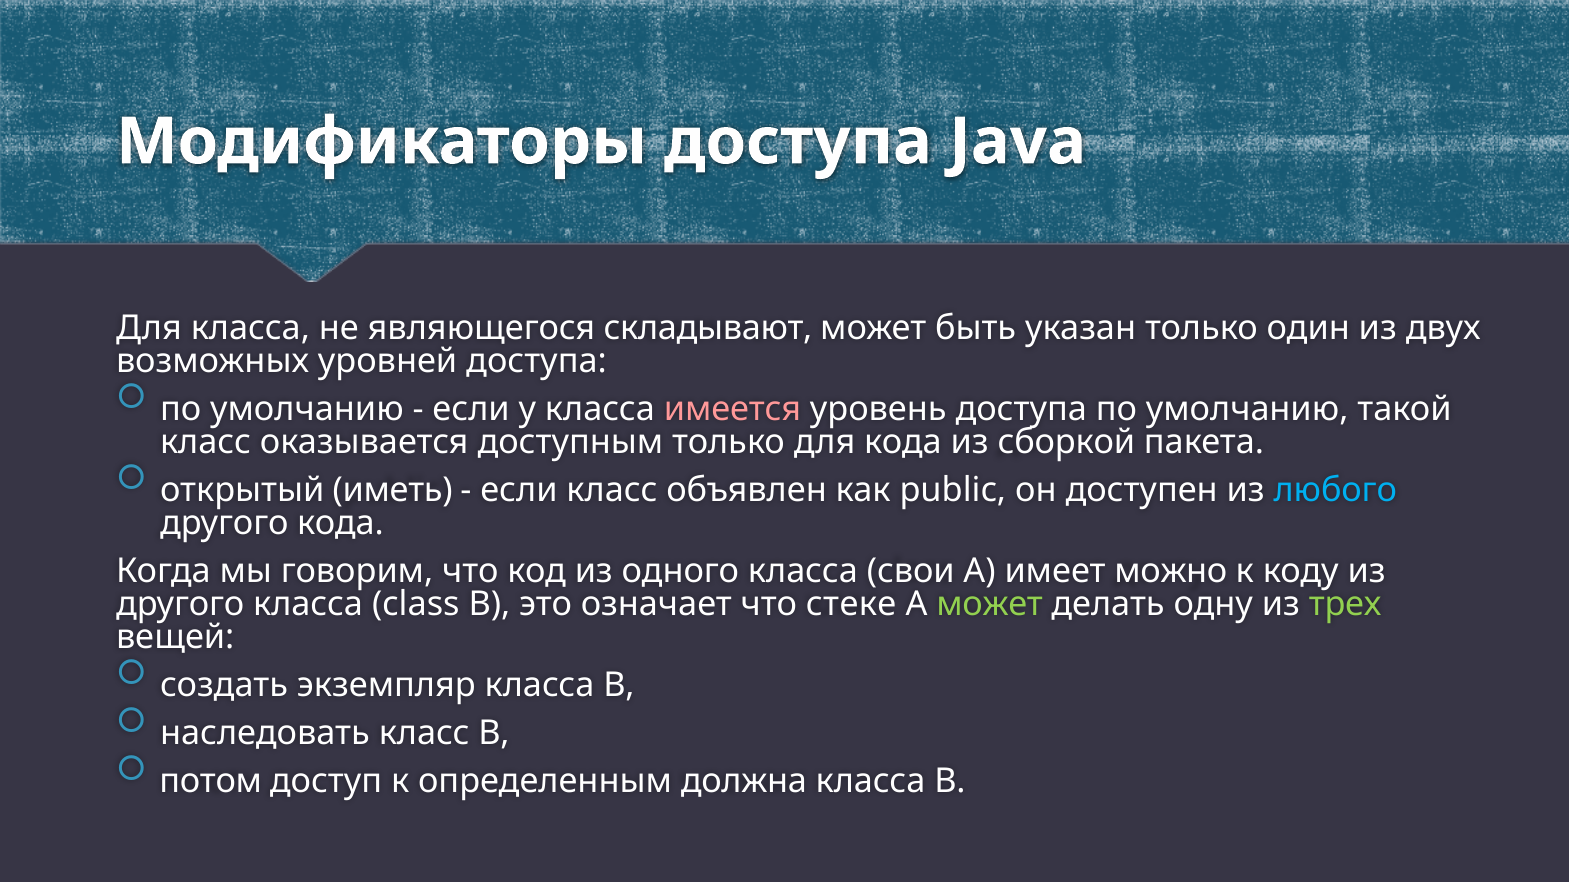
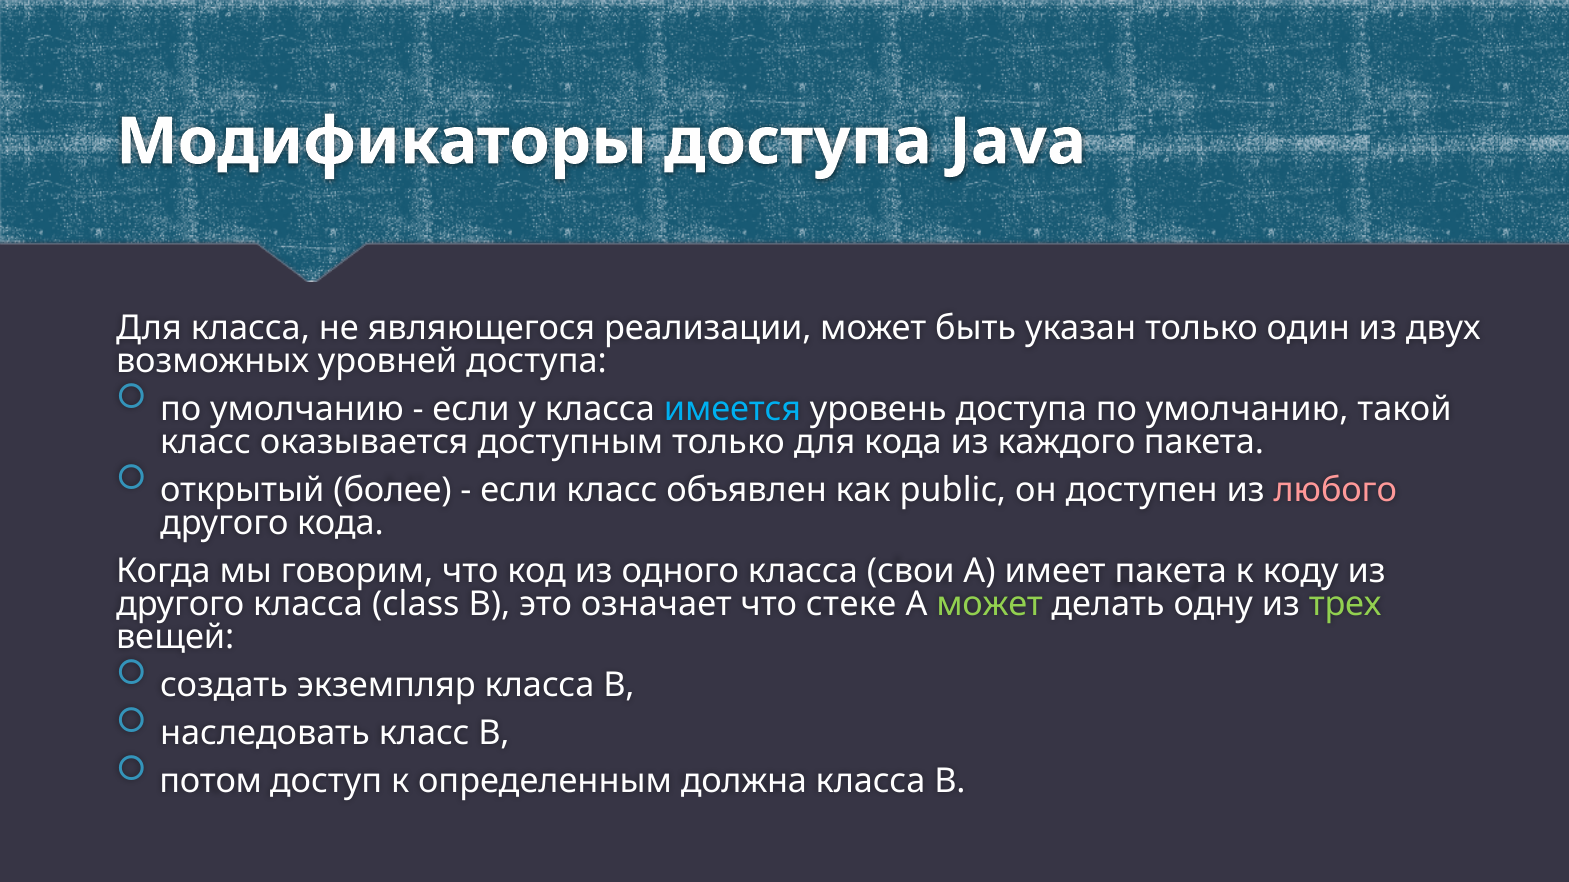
складывают: складывают -> реализации (708, 329)
имеется colour: pink -> light blue (733, 410)
сборкой: сборкой -> каждого (1067, 443)
иметь: иметь -> более (393, 491)
любого colour: light blue -> pink (1335, 491)
имеет можно: можно -> пакета (1171, 572)
